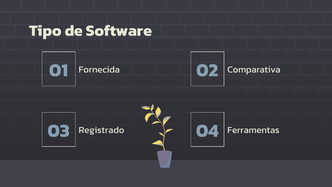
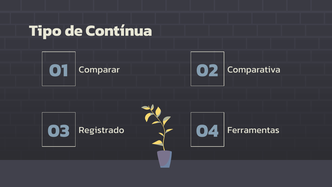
Software: Software -> Contínua (119, 31)
Fornecida: Fornecida -> Comparar (99, 69)
